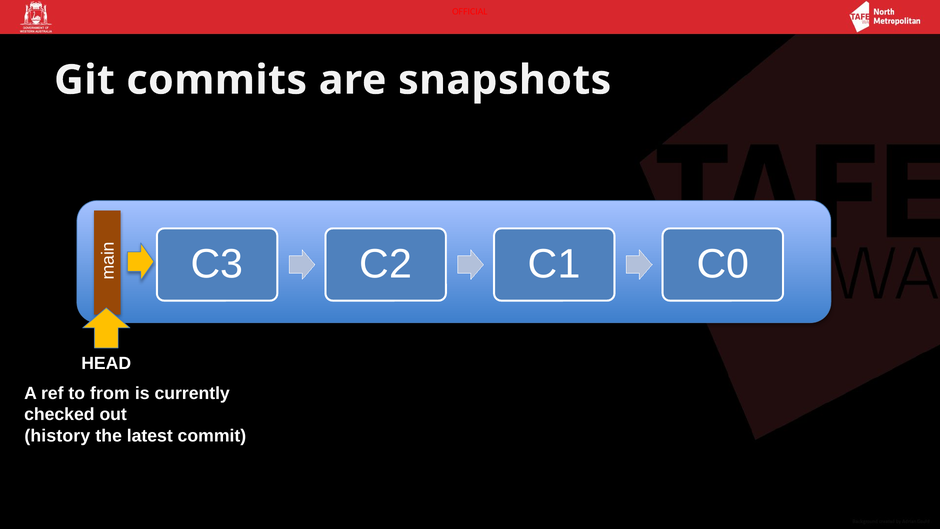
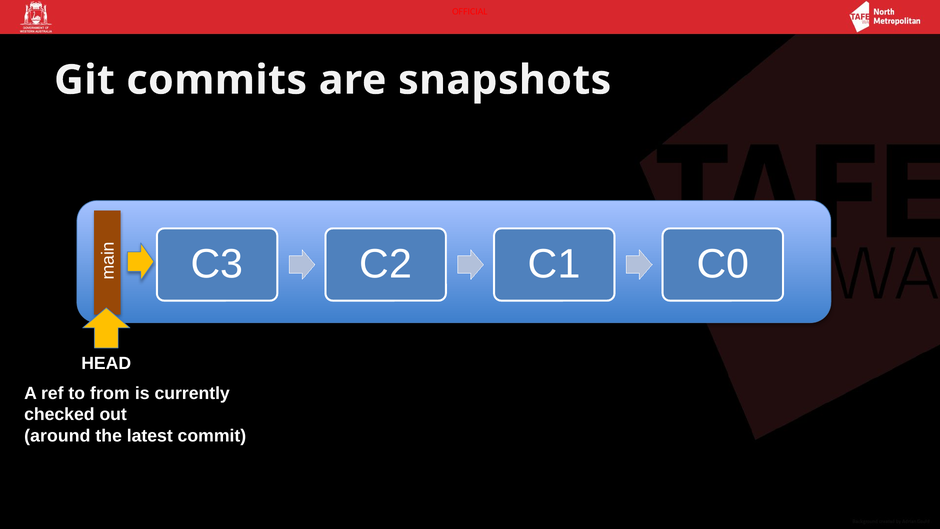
history: history -> around (57, 436)
